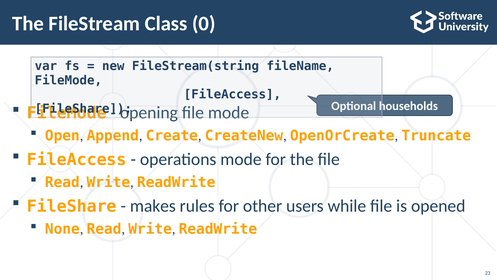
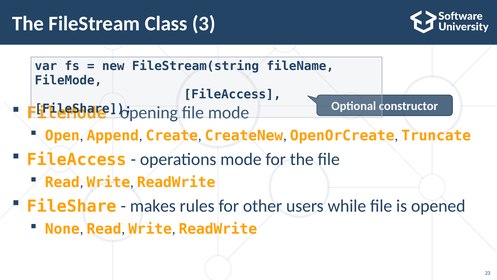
0: 0 -> 3 (204, 24)
households: households -> constructor (408, 106)
